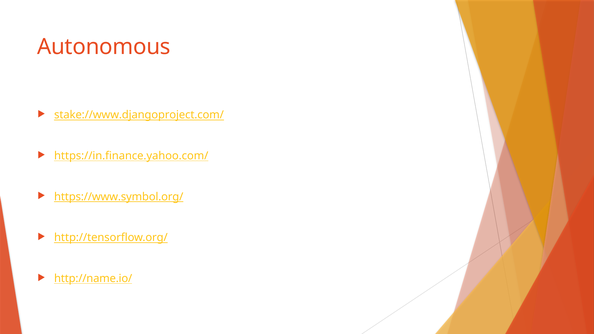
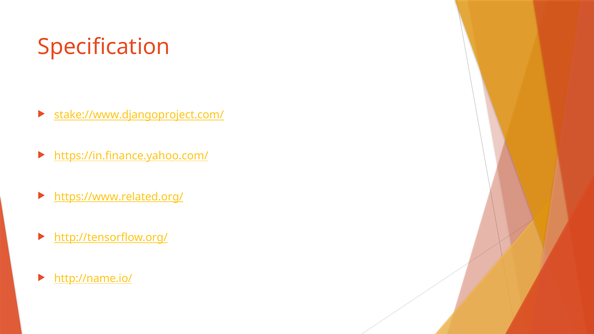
Autonomous: Autonomous -> Specification (104, 47)
https://www.symbol.org/: https://www.symbol.org/ -> https://www.related.org/ (119, 197)
